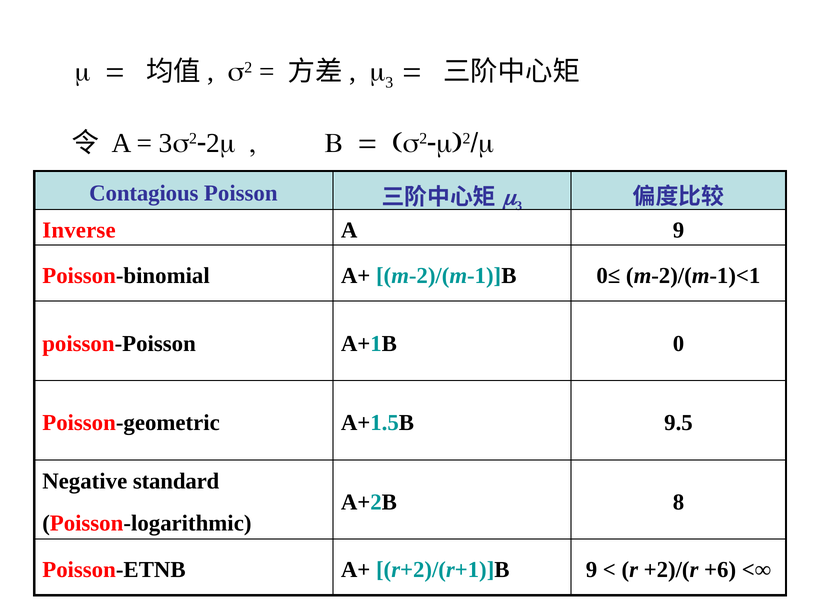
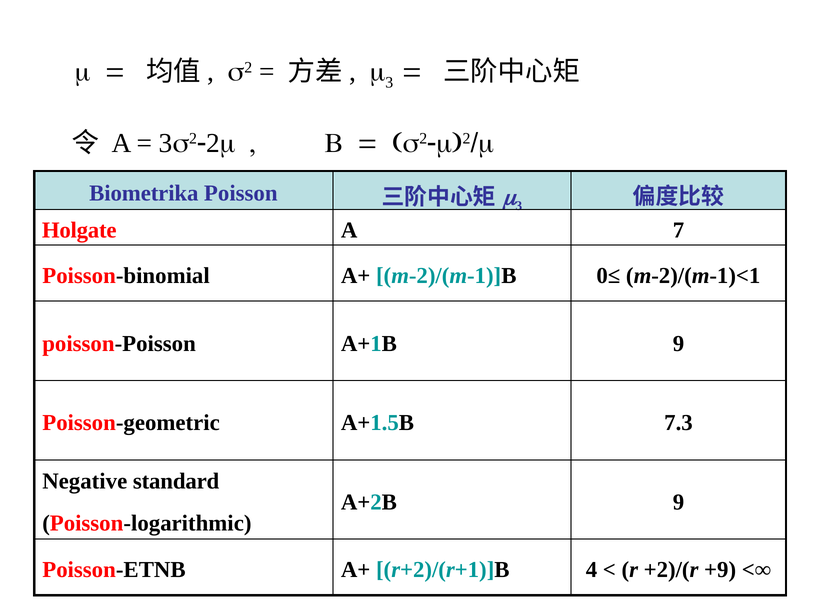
Contagious: Contagious -> Biometrika (144, 193)
Inverse: Inverse -> Holgate (79, 230)
A 9: 9 -> 7 (679, 230)
A+1B 0: 0 -> 9 (679, 343)
9.5: 9.5 -> 7.3 (678, 423)
A+2B 8: 8 -> 9 (679, 502)
r+2)/(r+1)]B 9: 9 -> 4 (591, 570)
+6: +6 -> +9 (720, 570)
